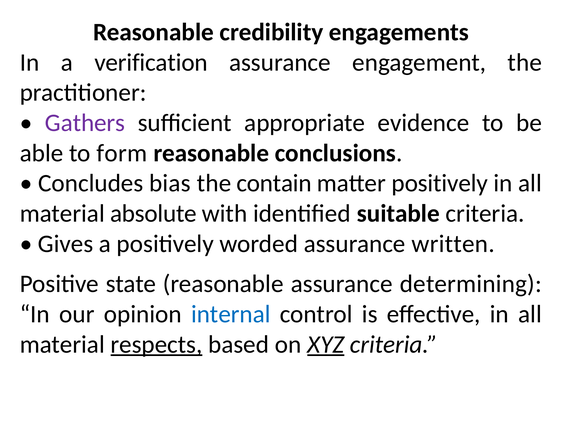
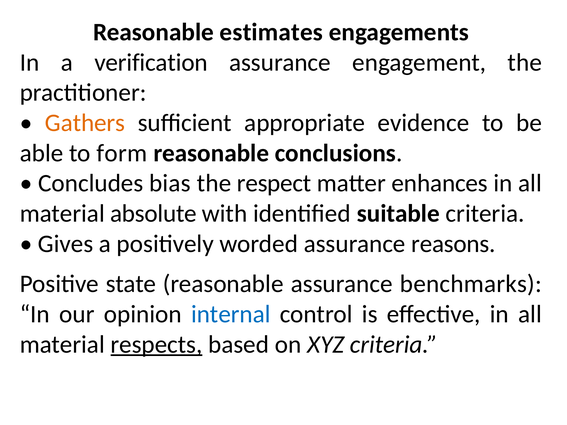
credibility: credibility -> estimates (271, 32)
Gathers colour: purple -> orange (85, 123)
contain: contain -> respect (274, 183)
matter positively: positively -> enhances (440, 183)
written: written -> reasons (453, 244)
determining: determining -> benchmarks (471, 284)
XYZ underline: present -> none (326, 345)
